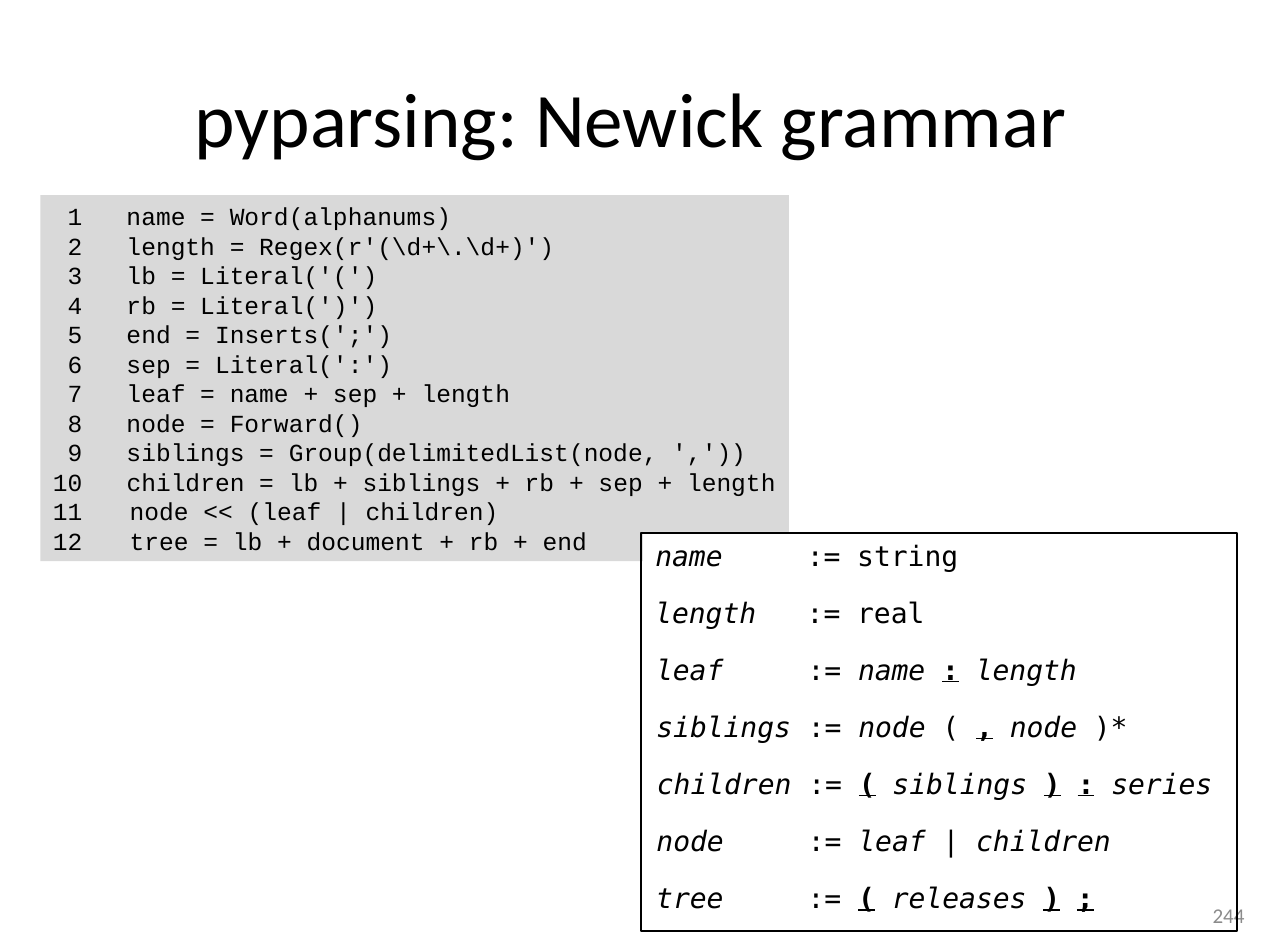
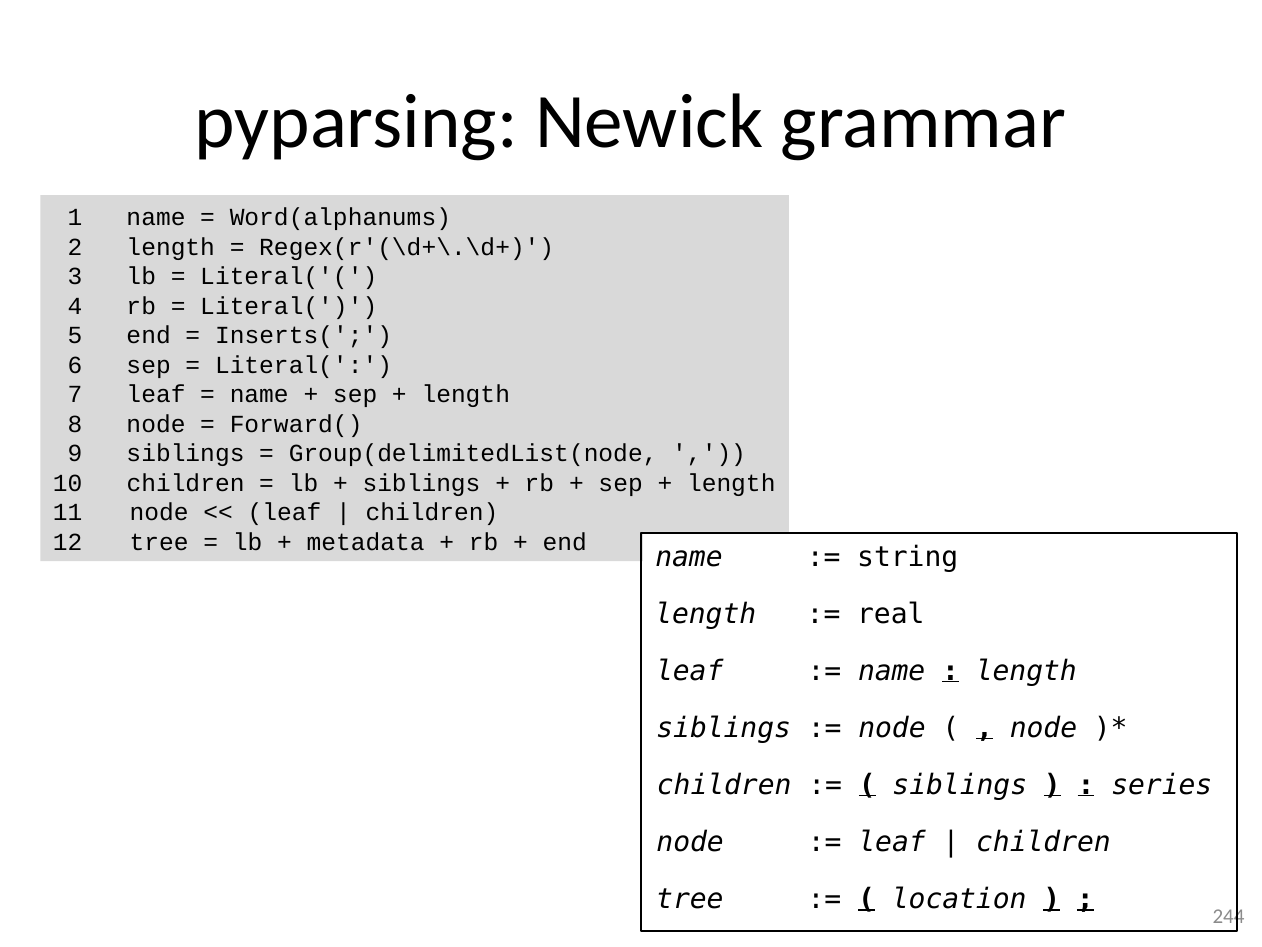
document: document -> metadata (366, 542)
releases: releases -> location (959, 899)
